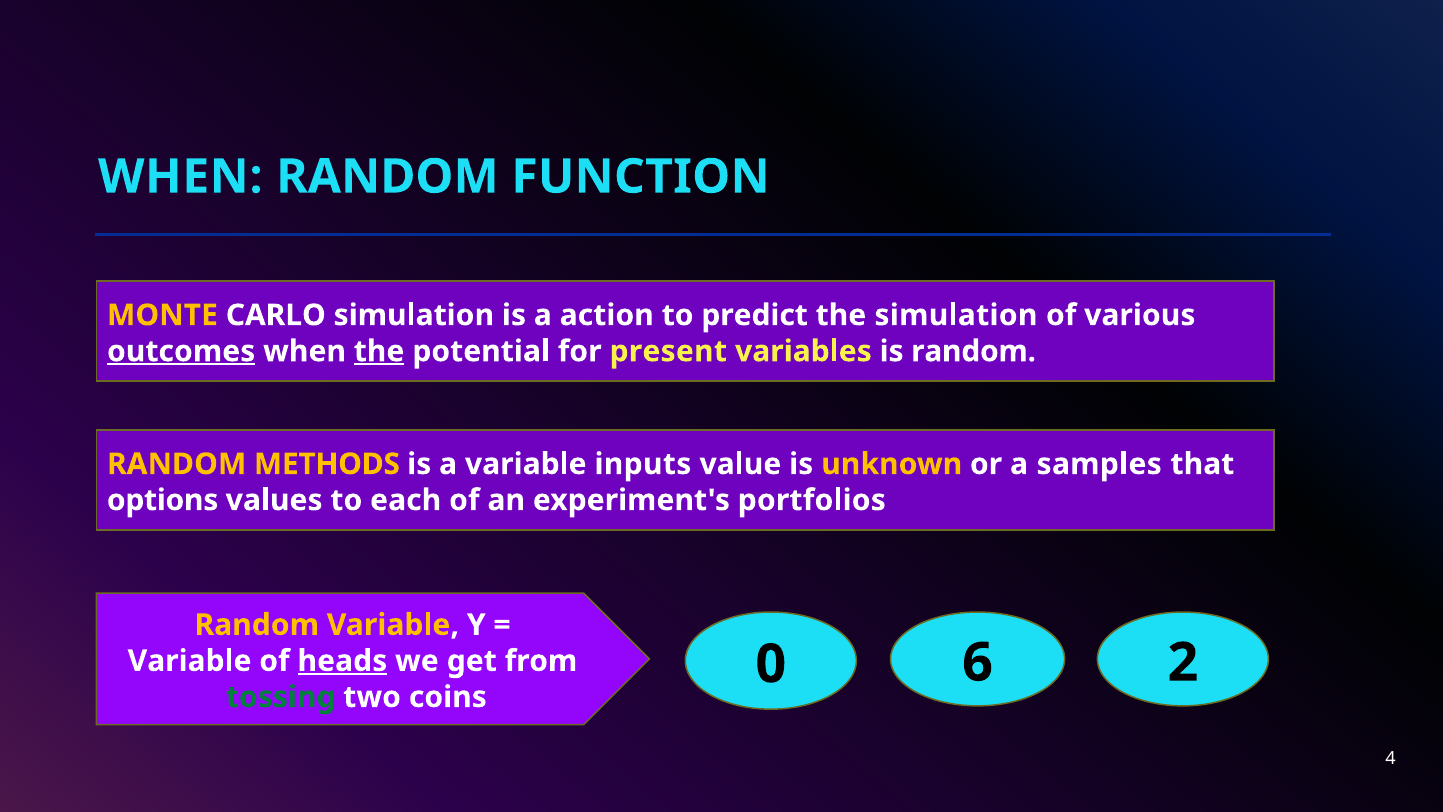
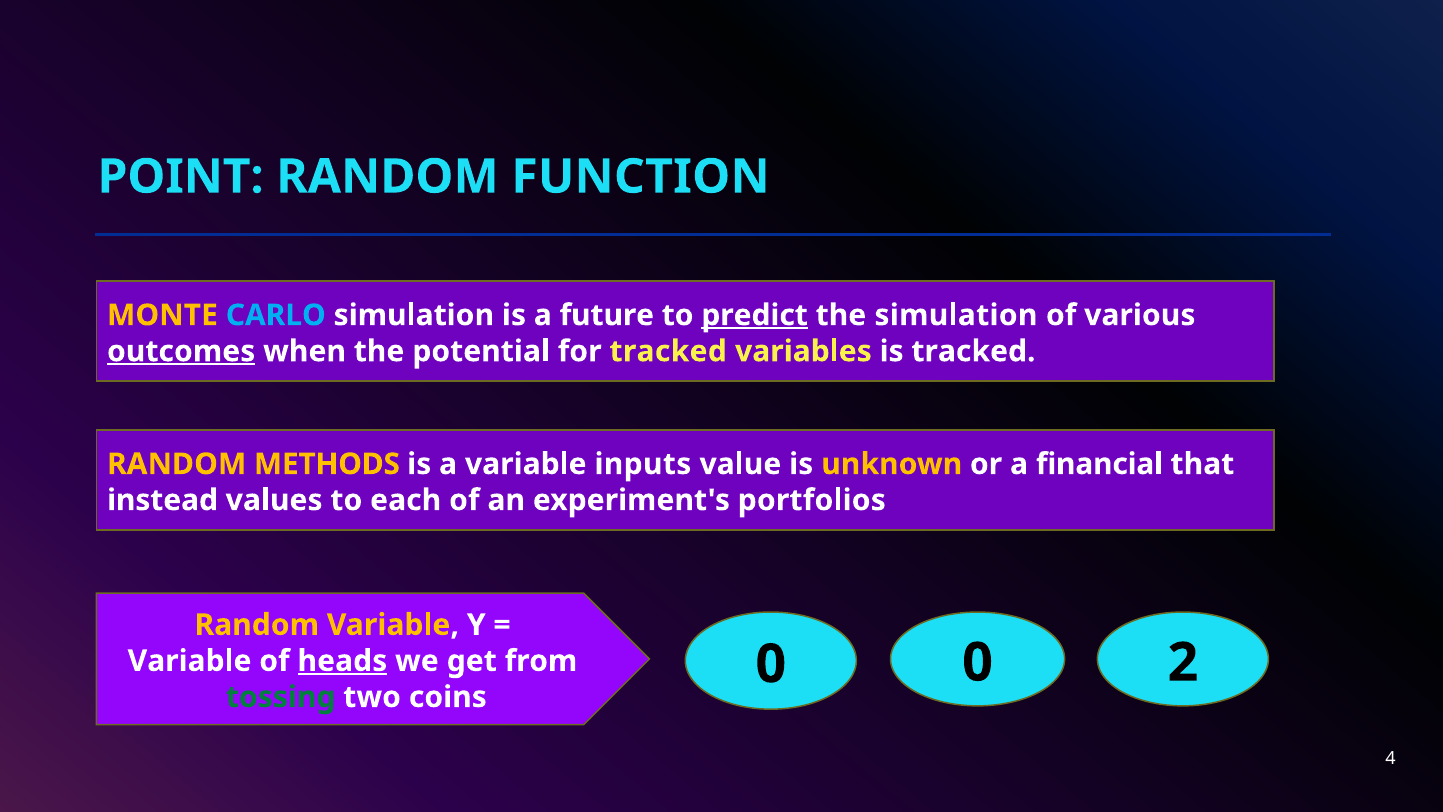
WHEN: WHEN -> POINT (181, 177)
CARLO colour: white -> light blue (276, 315)
action: action -> future (607, 315)
predict underline: none -> present (755, 315)
the underline: present -> none (379, 351)
for present: present -> tracked (668, 351)
is random: random -> tracked (973, 351)
samples: samples -> financial (1099, 464)
options: options -> instead (163, 500)
0 6: 6 -> 0 (978, 662)
